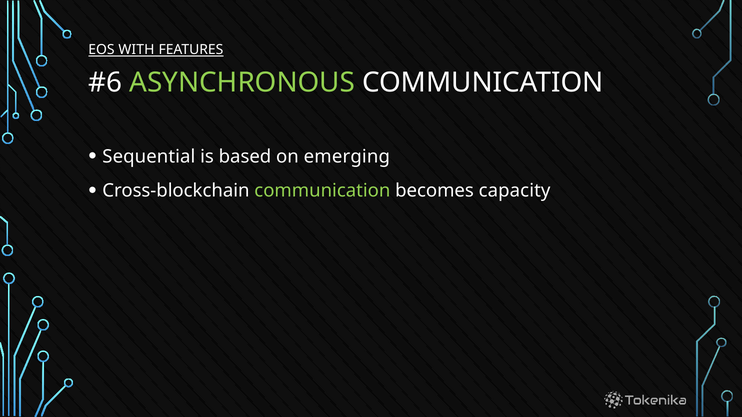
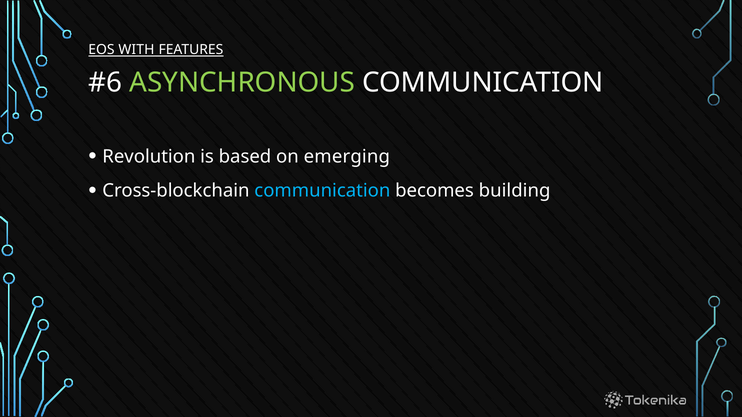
Sequential: Sequential -> Revolution (149, 157)
communication colour: light green -> light blue (322, 191)
capacity: capacity -> building (515, 191)
